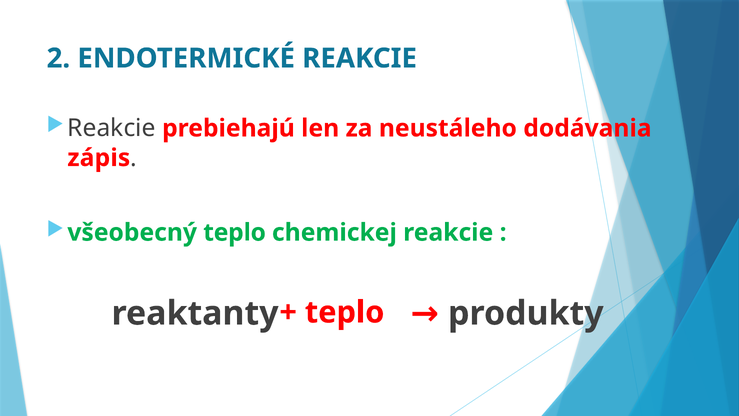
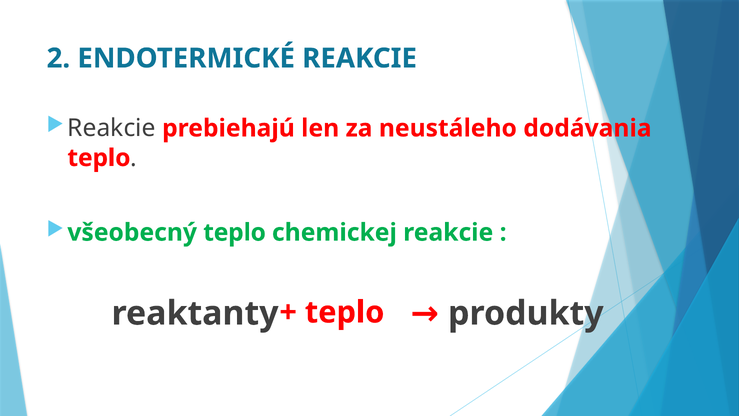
zápis: zápis -> teplo (99, 158)
